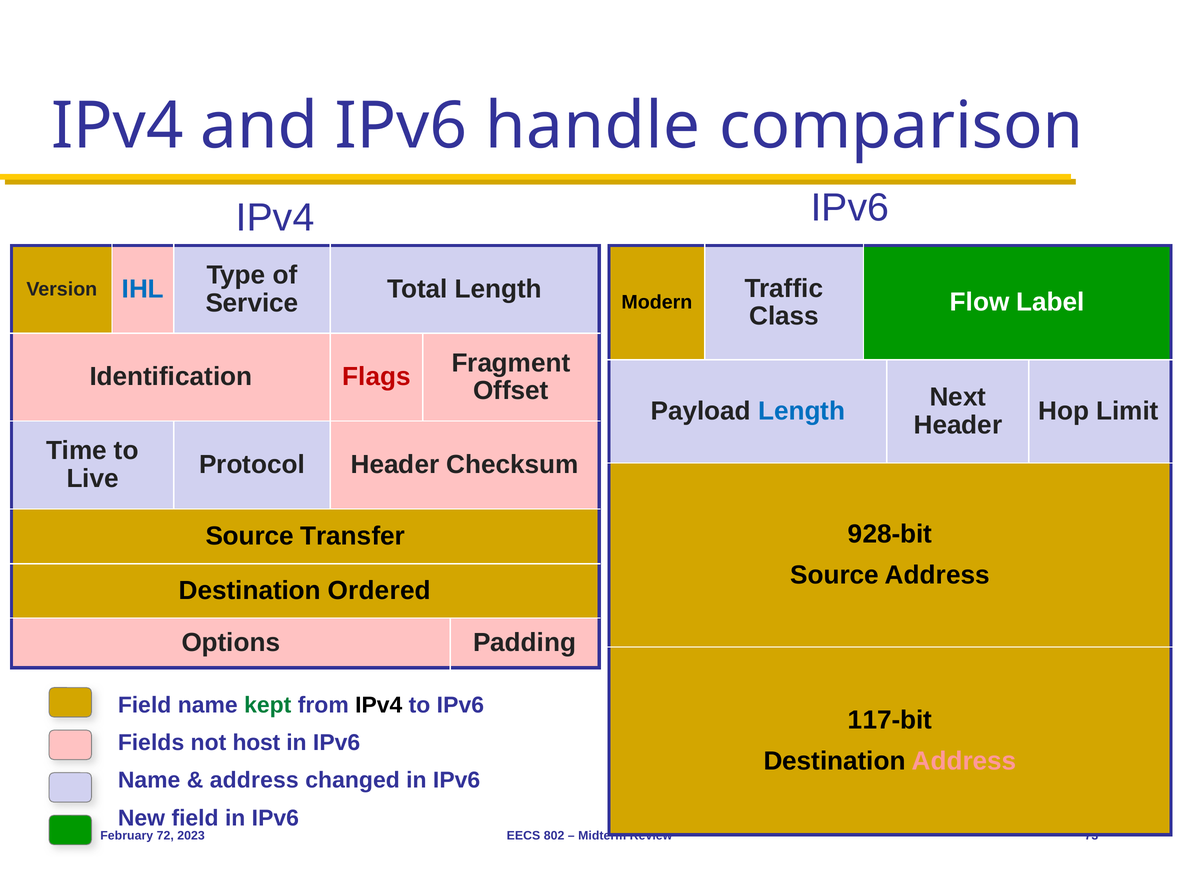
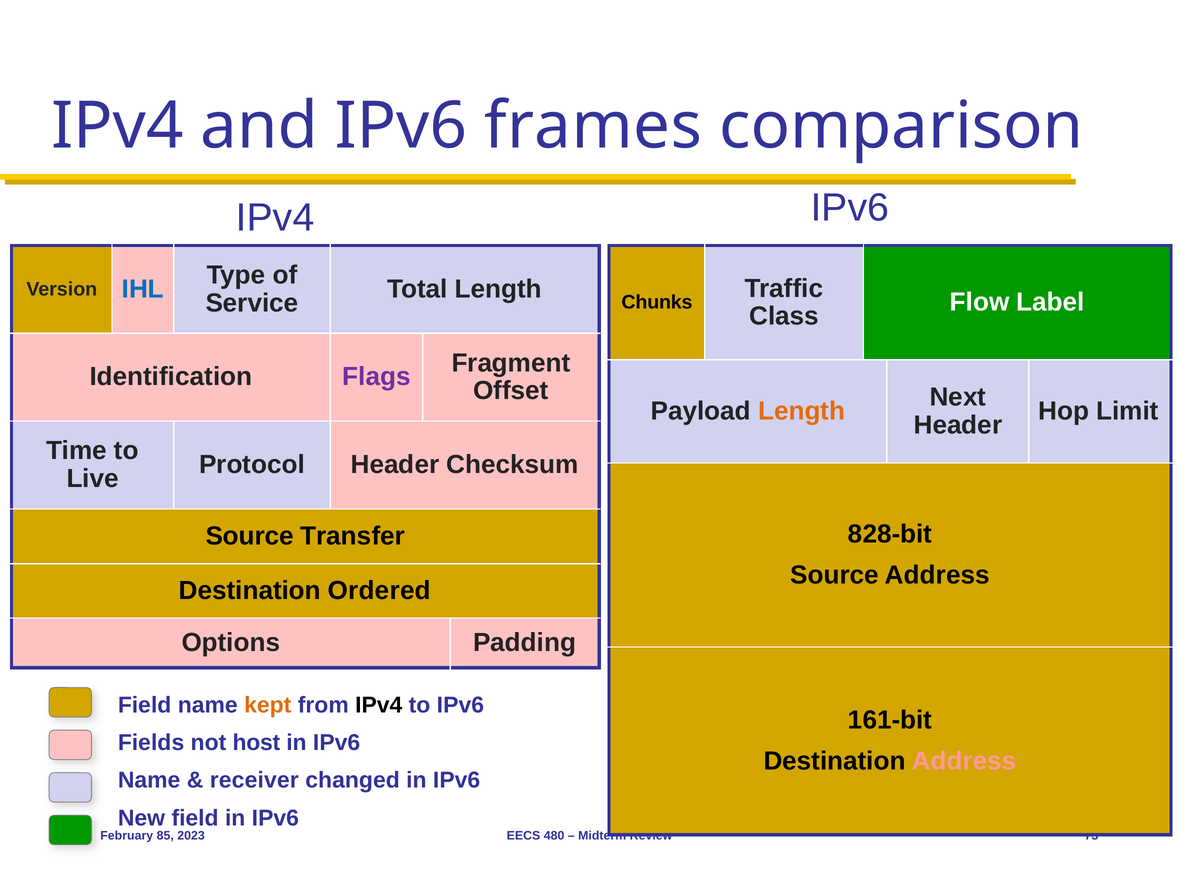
handle: handle -> frames (593, 126)
Modern: Modern -> Chunks (657, 303)
Flags colour: red -> purple (377, 377)
Length colour: blue -> orange (802, 411)
928-bit: 928-bit -> 828-bit (890, 534)
kept colour: green -> orange (268, 705)
117-bit: 117-bit -> 161-bit (890, 720)
address: address -> receiver (254, 781)
72: 72 -> 85 (165, 836)
802: 802 -> 480 (554, 836)
